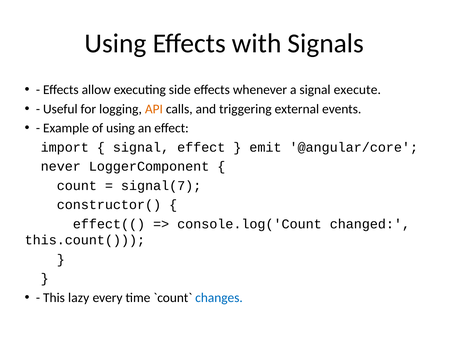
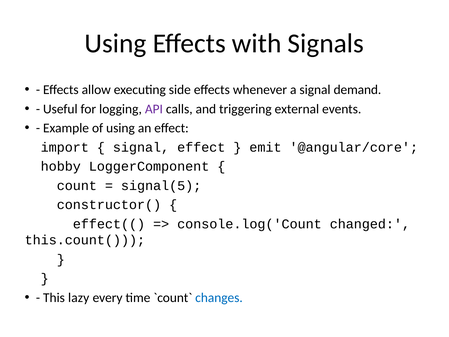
execute: execute -> demand (357, 90)
API colour: orange -> purple (154, 109)
never: never -> hobby (61, 166)
signal(7: signal(7 -> signal(5 (161, 186)
